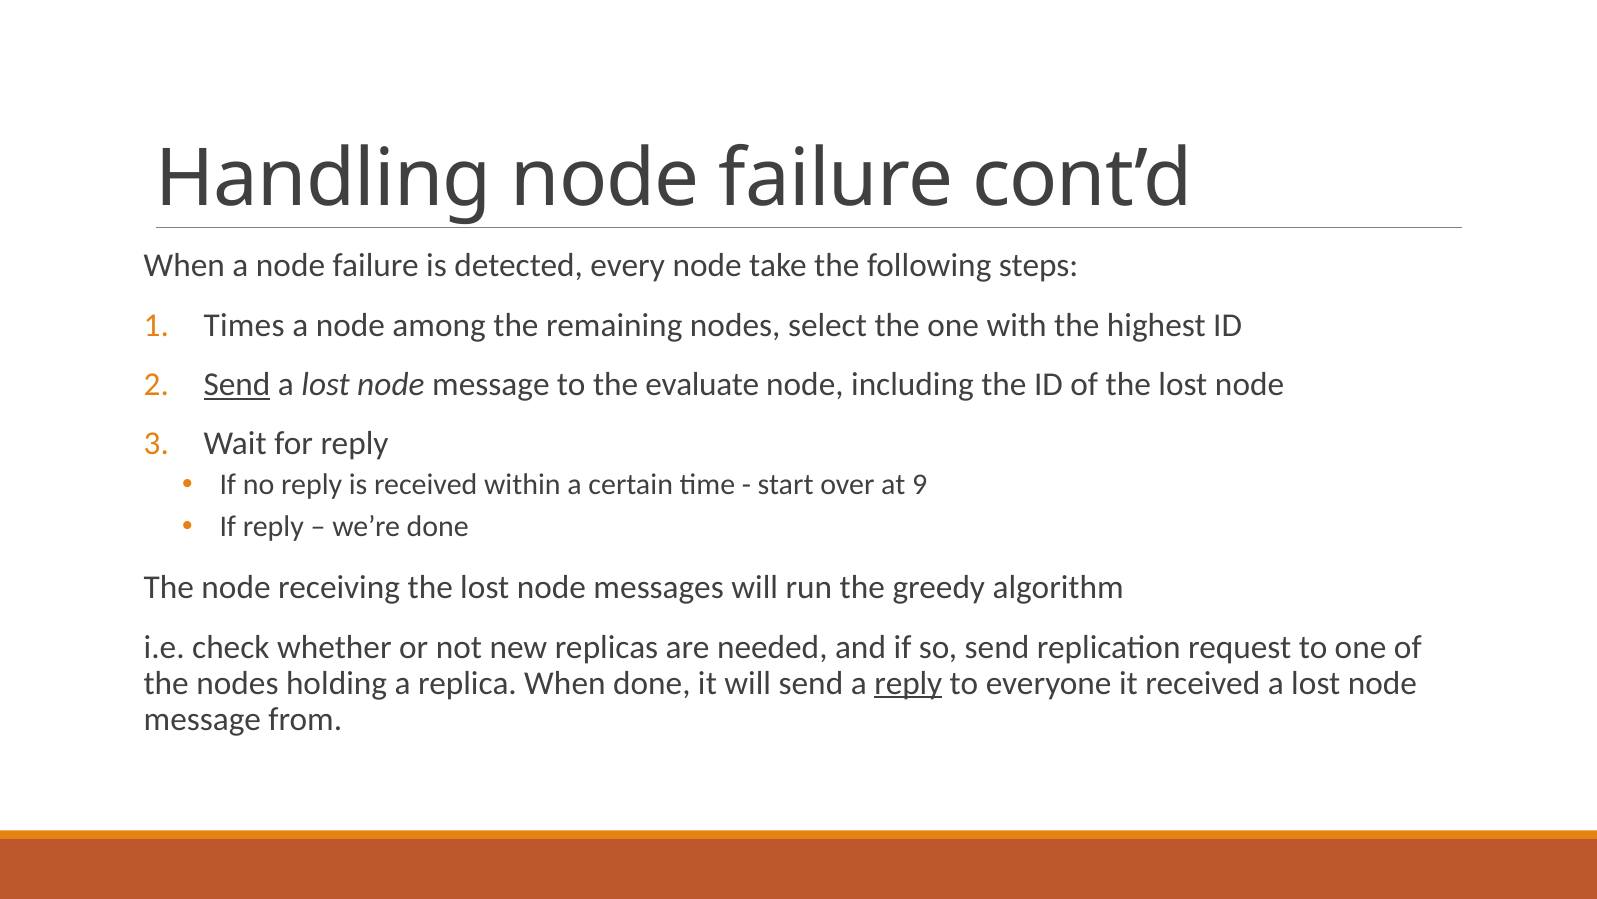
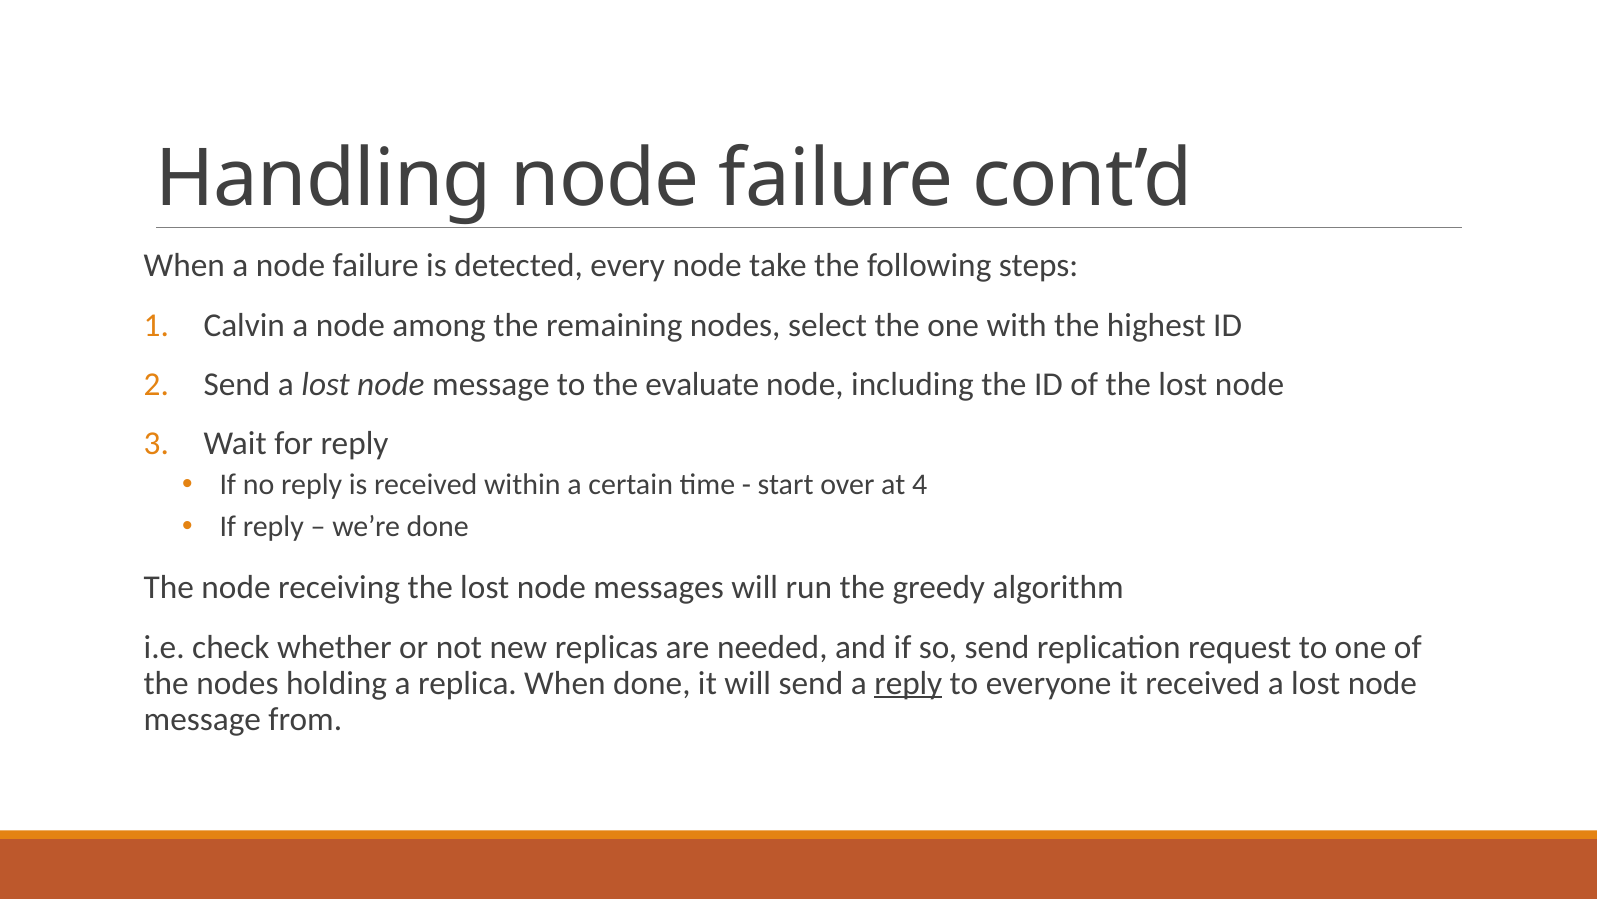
Times: Times -> Calvin (244, 325)
Send underline: present -> none (237, 384)
9: 9 -> 4 (920, 484)
